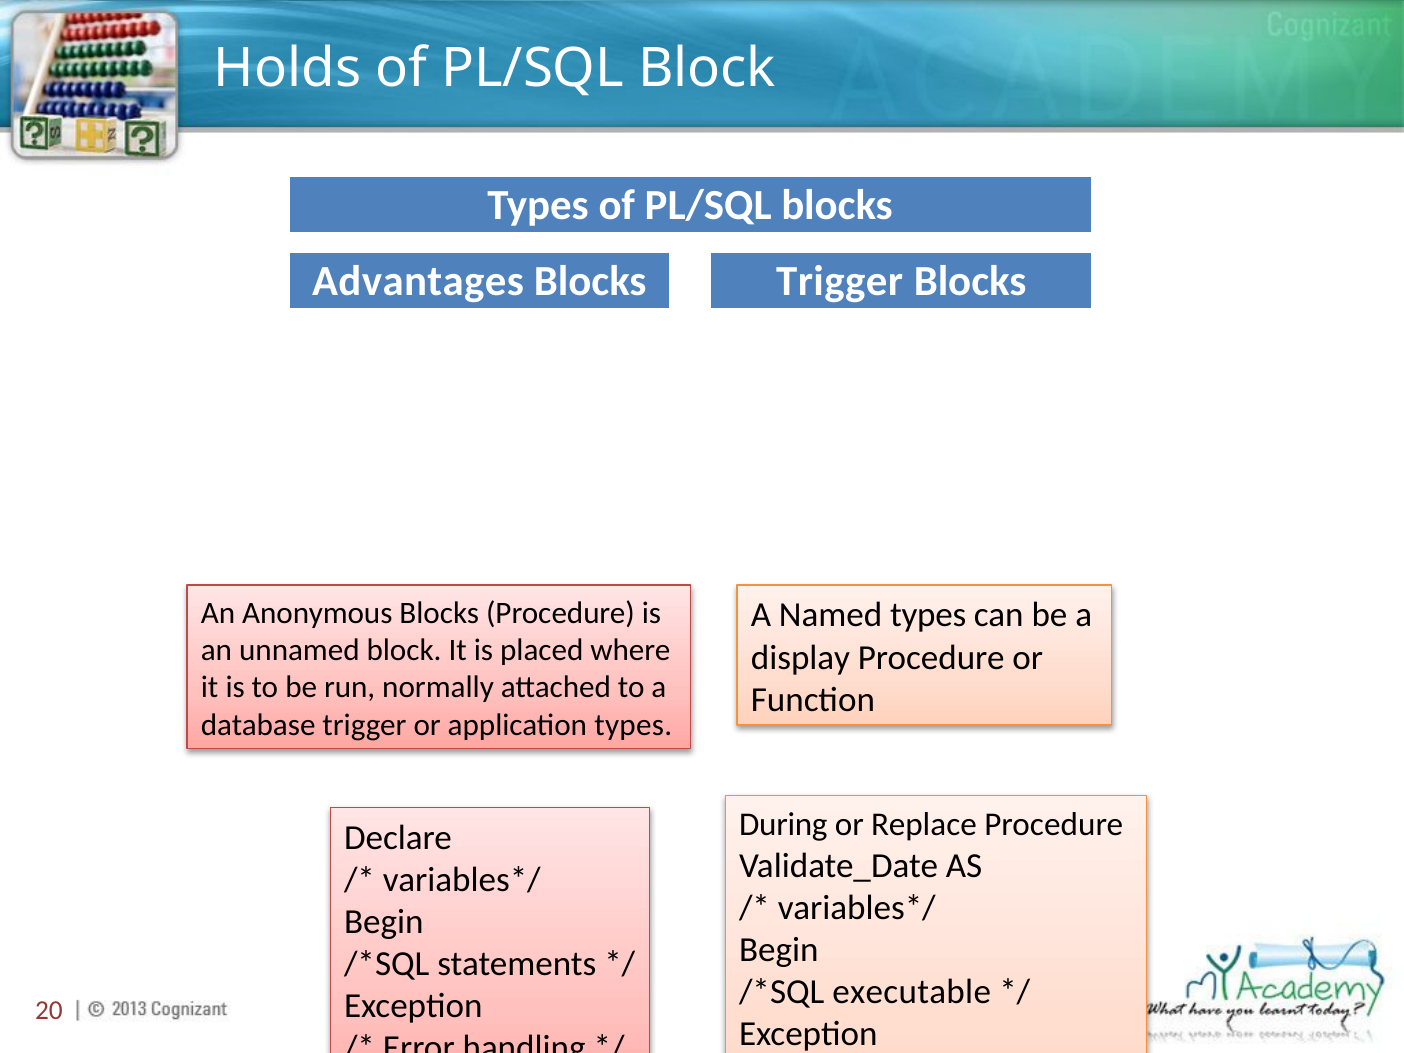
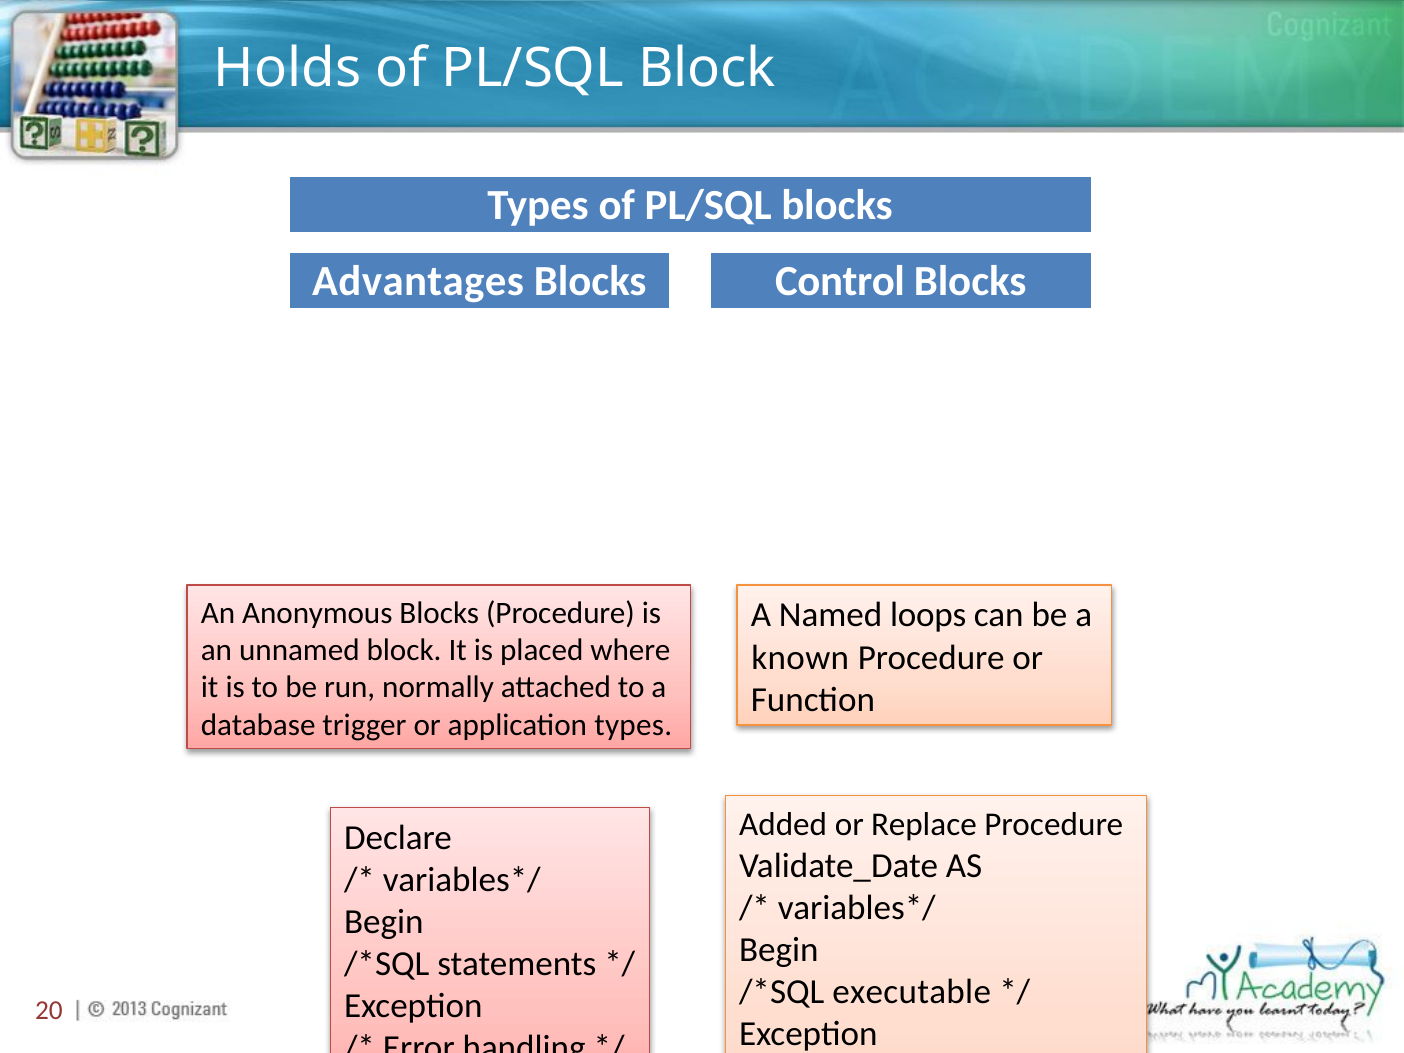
Blocks Trigger: Trigger -> Control (840, 281)
Named types: types -> loops (928, 615)
display: display -> known (800, 657)
During: During -> Added (783, 825)
